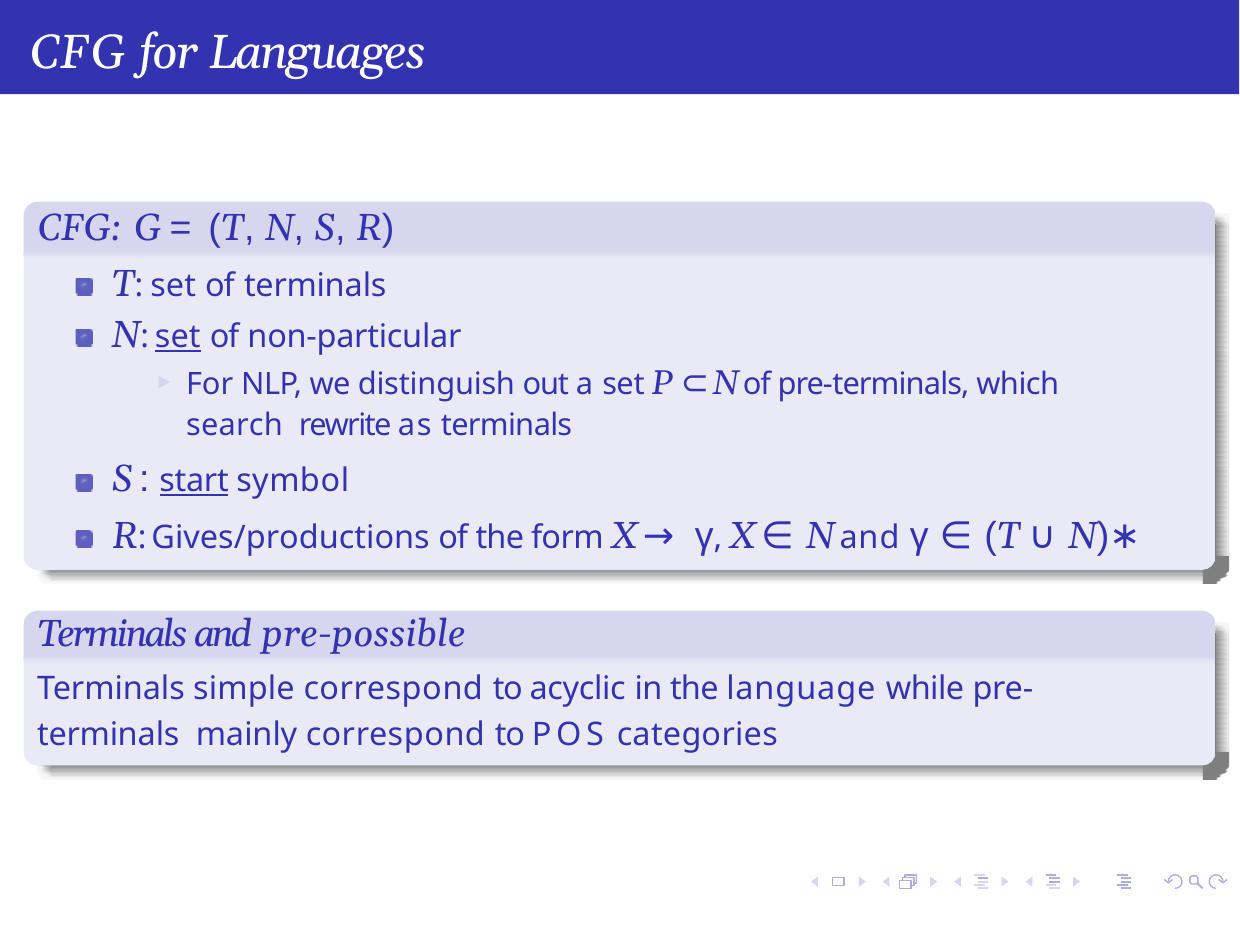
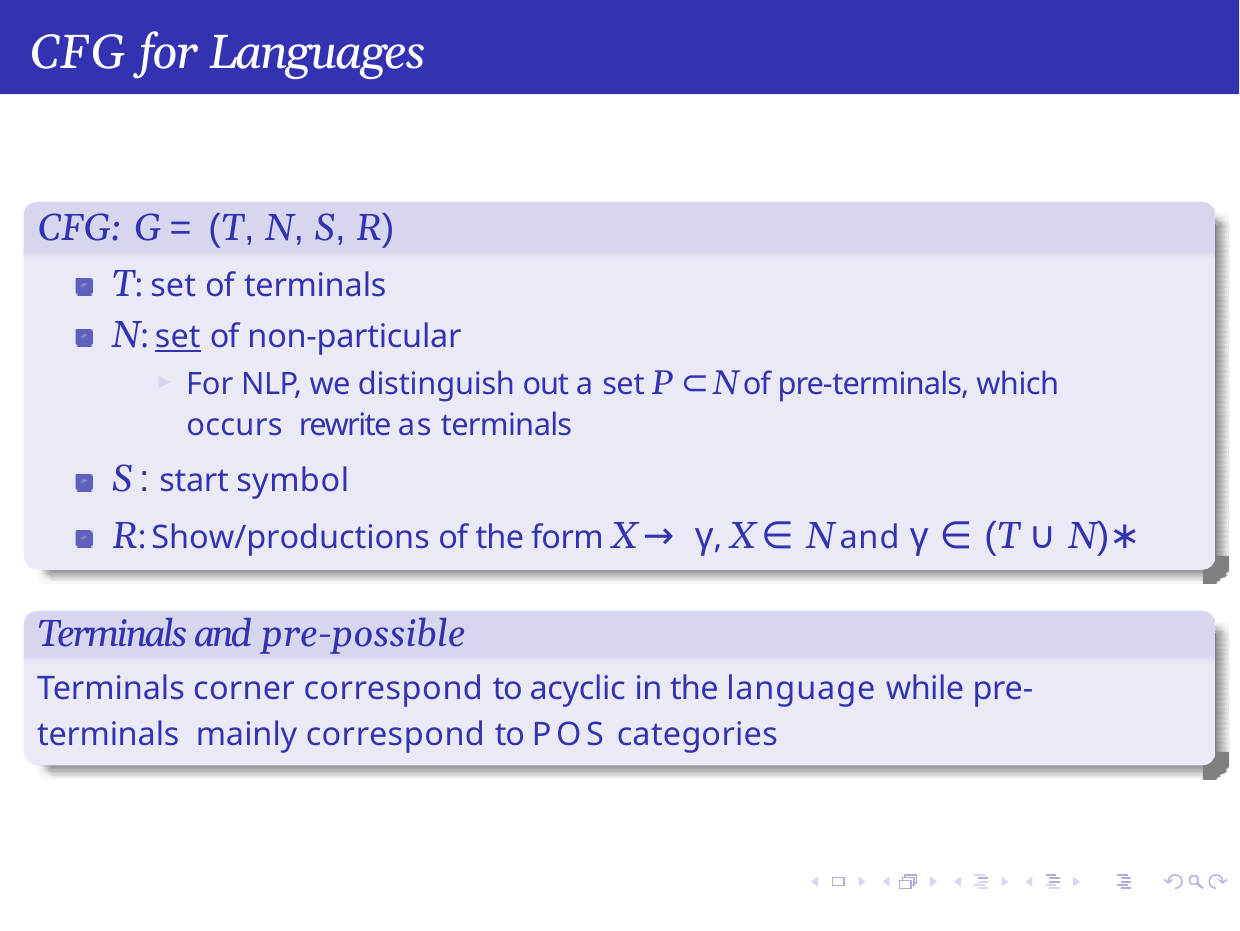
search: search -> occurs (234, 425)
start underline: present -> none (194, 481)
Gives/productions: Gives/productions -> Show/productions (291, 538)
simple: simple -> corner (244, 689)
